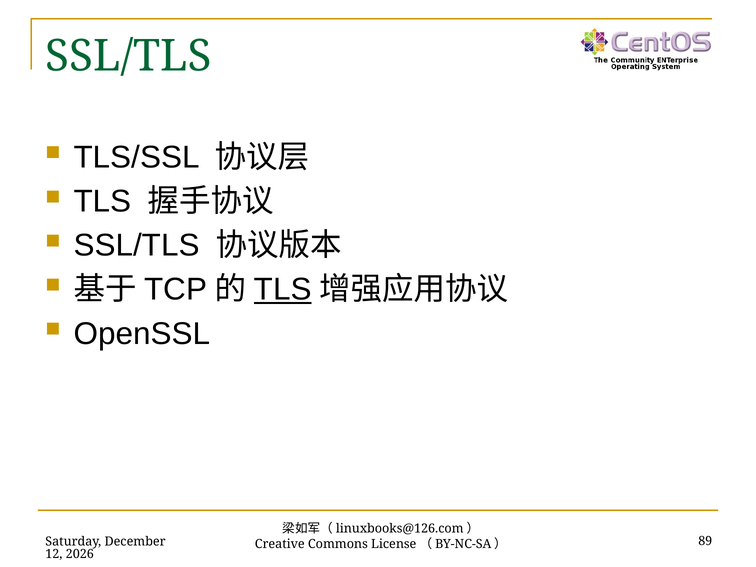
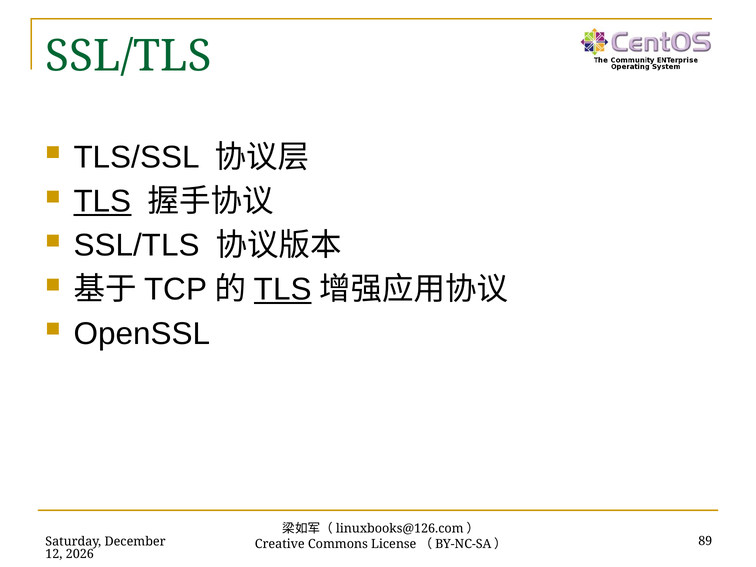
TLS underline: none -> present (103, 201)
